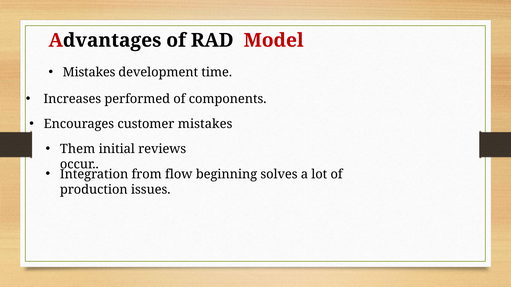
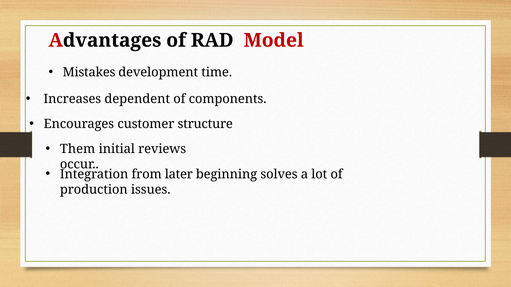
performed: performed -> dependent (137, 99)
customer mistakes: mistakes -> structure (205, 124)
flow: flow -> later (179, 174)
